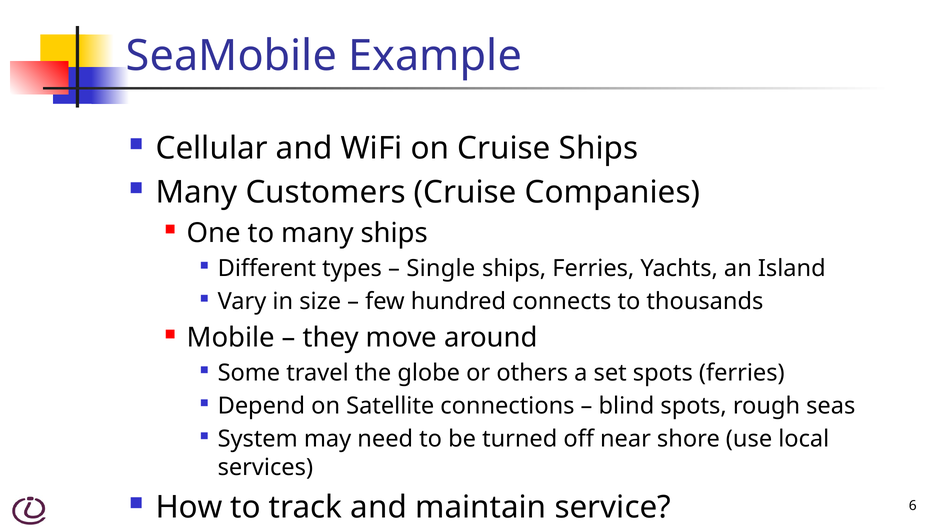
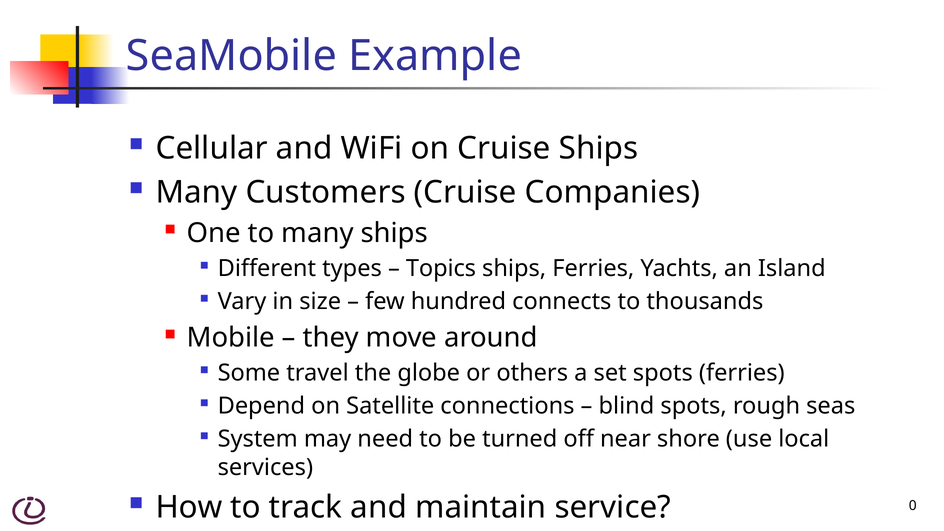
Single: Single -> Topics (441, 268)
6: 6 -> 0 (913, 506)
